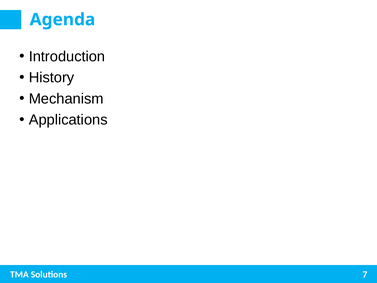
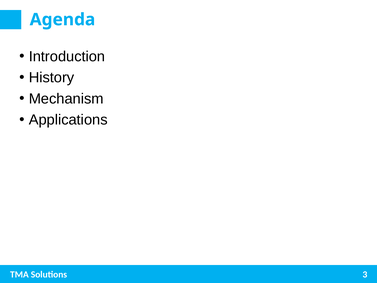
7: 7 -> 3 (365, 274)
